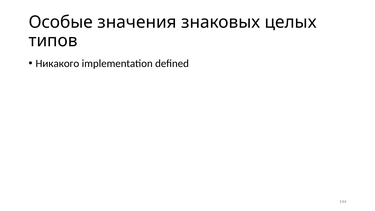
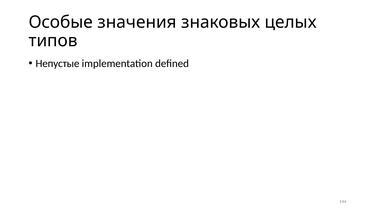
Никакого: Никакого -> Непустые (58, 63)
